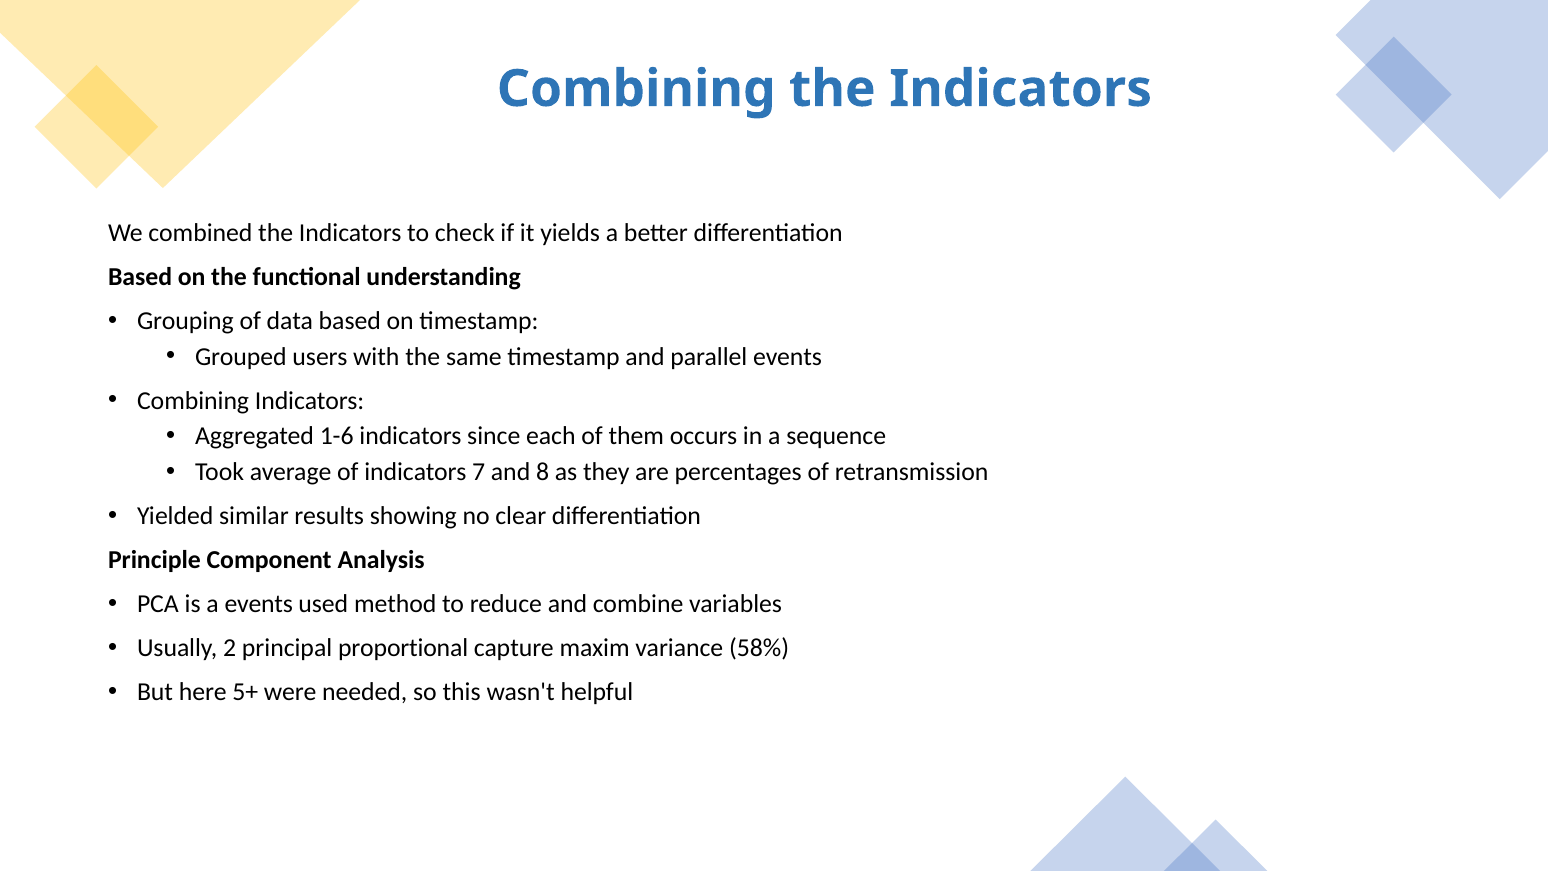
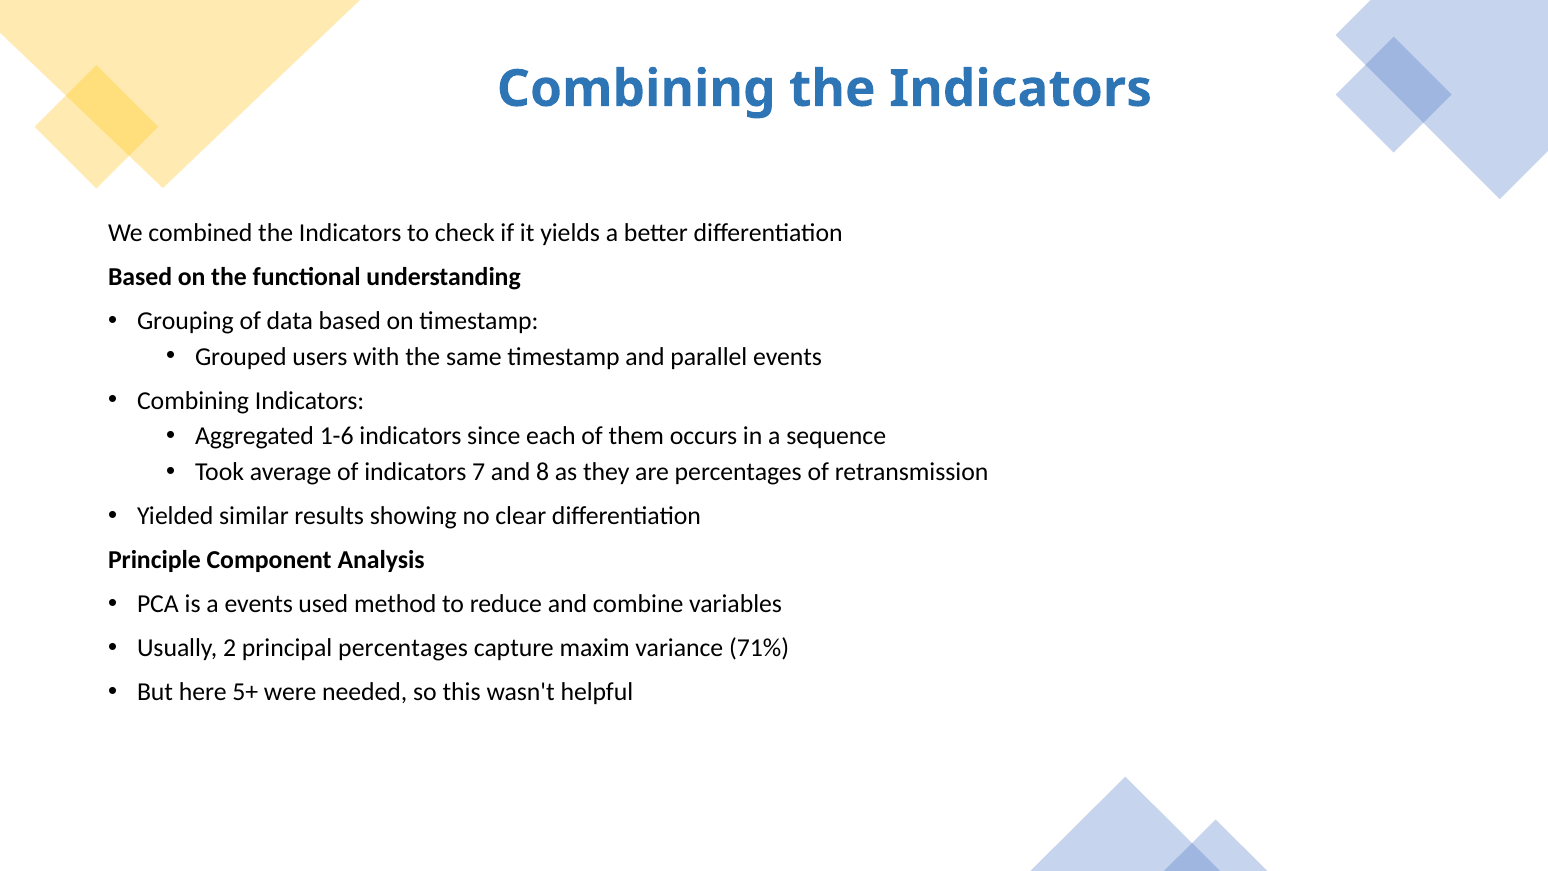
principal proportional: proportional -> percentages (403, 648)
58%: 58% -> 71% (759, 648)
